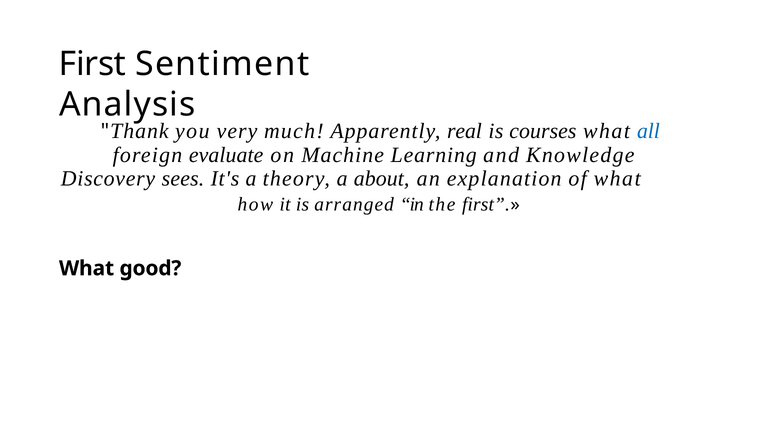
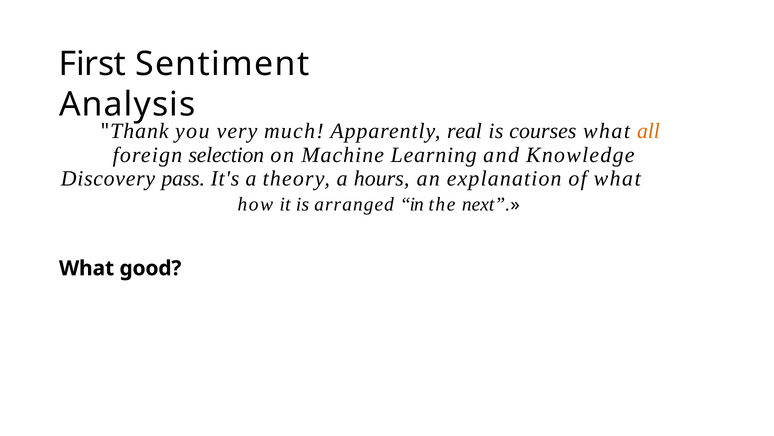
all colour: blue -> orange (648, 131)
evaluate: evaluate -> selection (226, 155)
sees: sees -> pass (183, 179)
about: about -> hours (382, 179)
the first: first -> next (486, 204)
